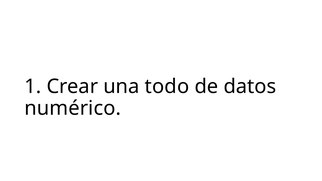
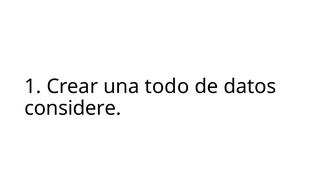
numérico: numérico -> considere (73, 108)
